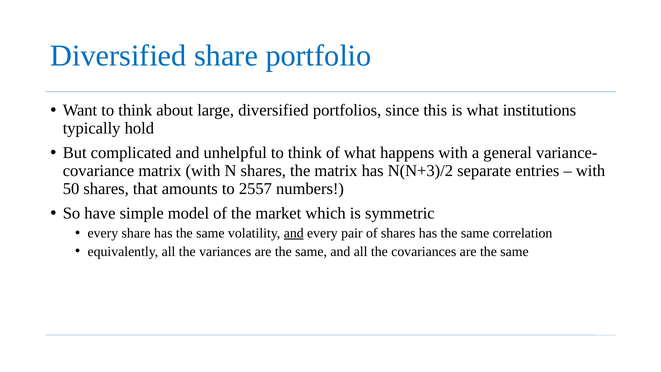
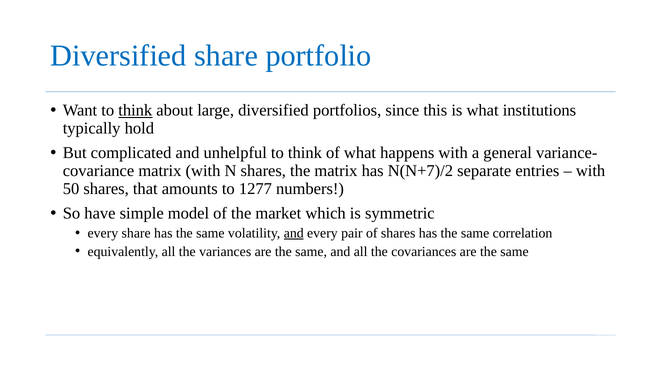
think underline: none -> present (135, 110)
N(N+3)/2: N(N+3)/2 -> N(N+7)/2 (420, 171)
2557: 2557 -> 1277 (255, 189)
